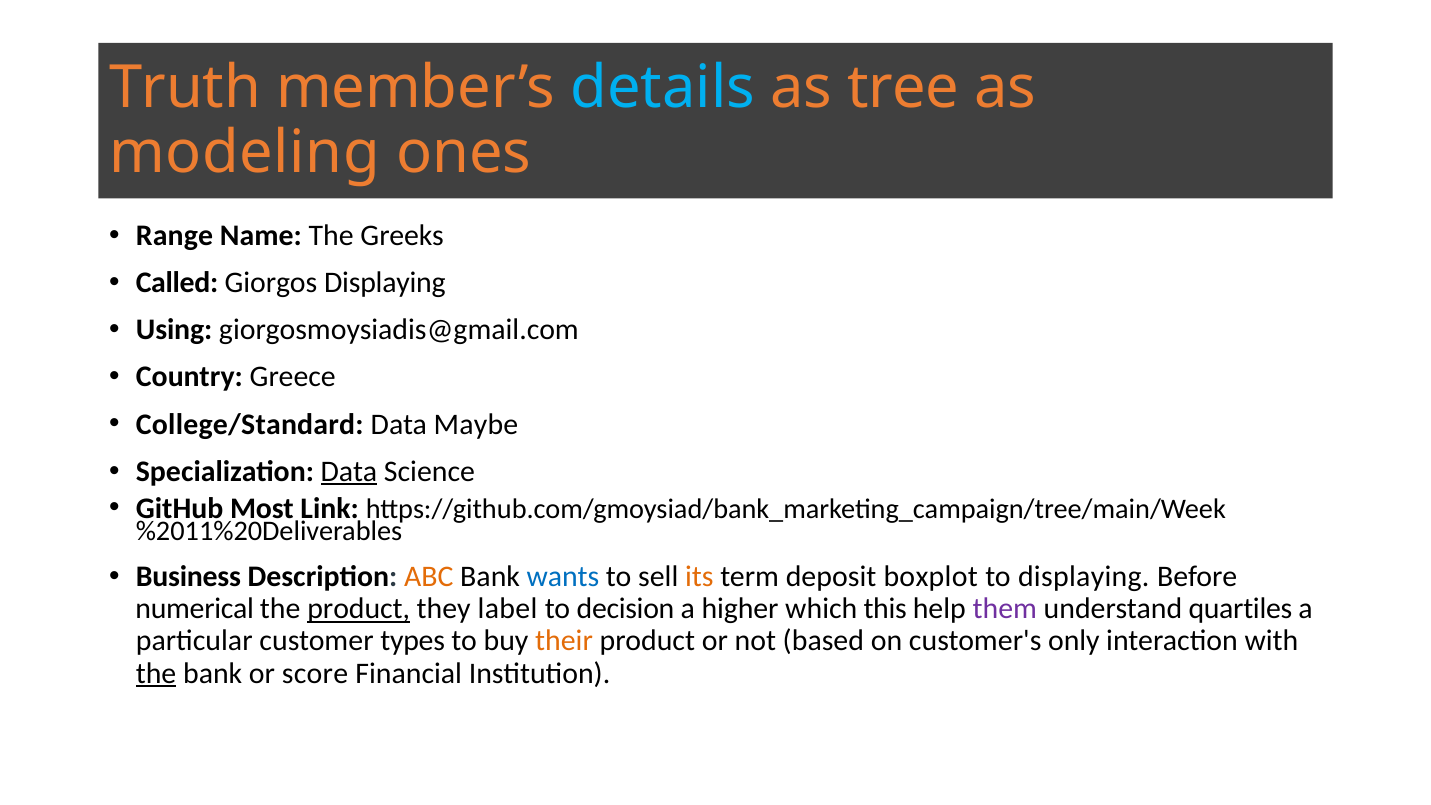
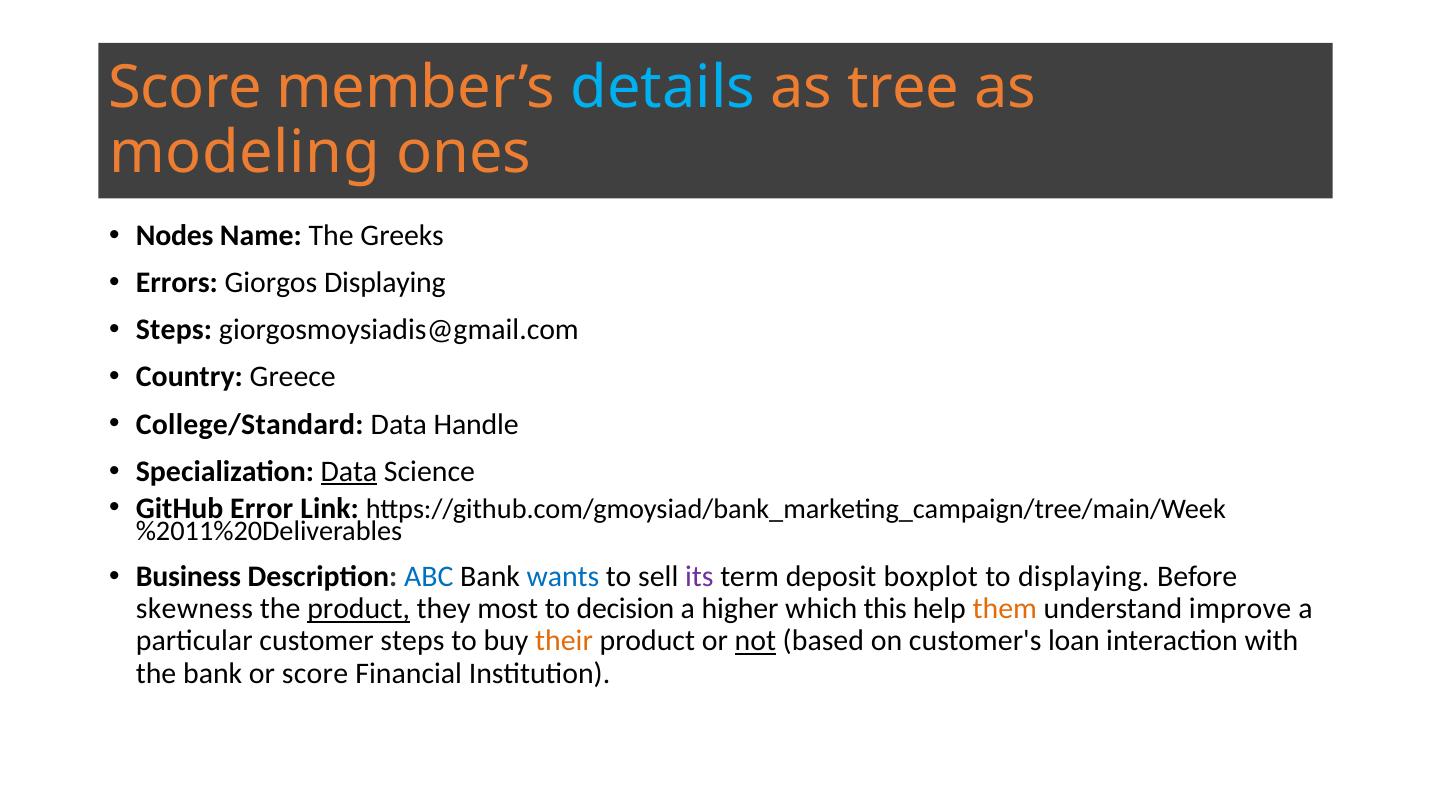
Truth: Truth -> Score (185, 88)
Range: Range -> Nodes (175, 236)
Called: Called -> Errors (177, 283)
Using: Using -> Steps (174, 330)
Maybe: Maybe -> Handle (476, 424)
Most: Most -> Error (262, 508)
ABC colour: orange -> blue (429, 577)
its colour: orange -> purple (699, 577)
numerical: numerical -> skewness (194, 609)
label: label -> most (508, 609)
them colour: purple -> orange (1005, 609)
quartiles: quartiles -> improve (1240, 609)
customer types: types -> steps (413, 641)
not underline: none -> present (755, 641)
only: only -> loan (1074, 641)
the underline: present -> none (156, 673)
